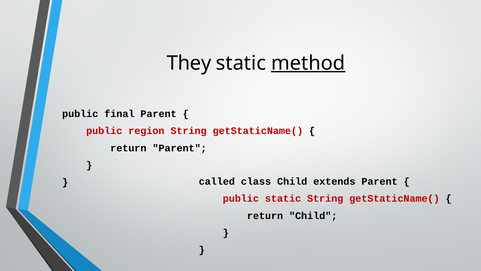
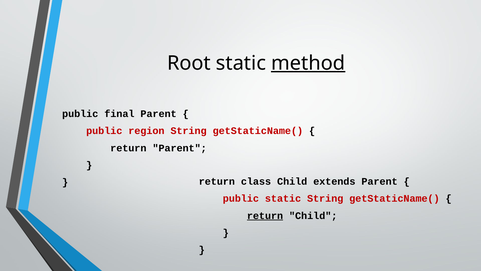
They: They -> Root (189, 63)
called: called -> return (217, 181)
return underline: none -> present (265, 215)
